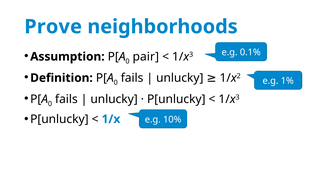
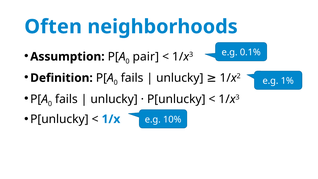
Prove: Prove -> Often (53, 27)
